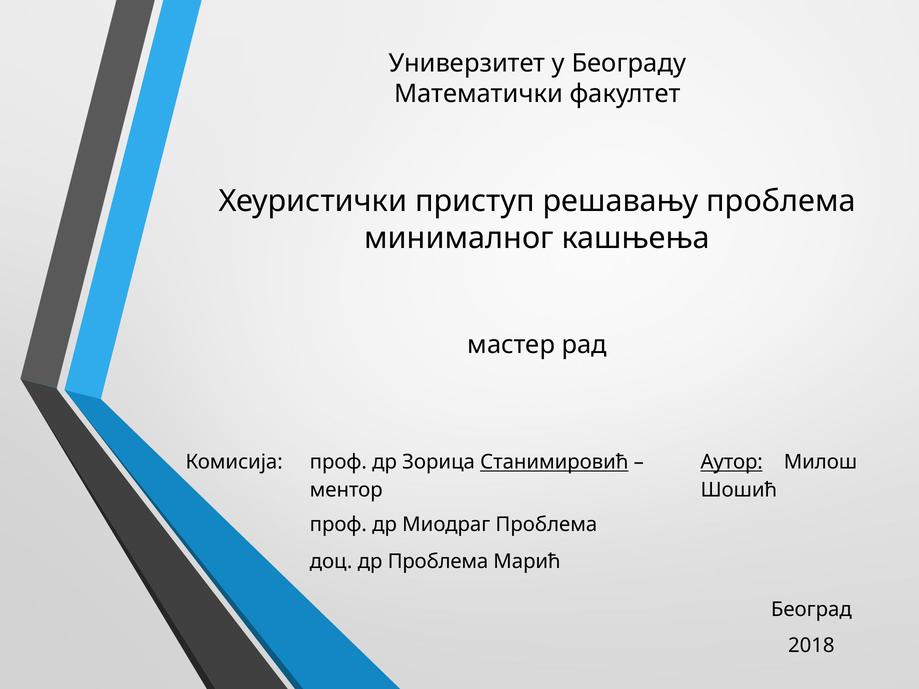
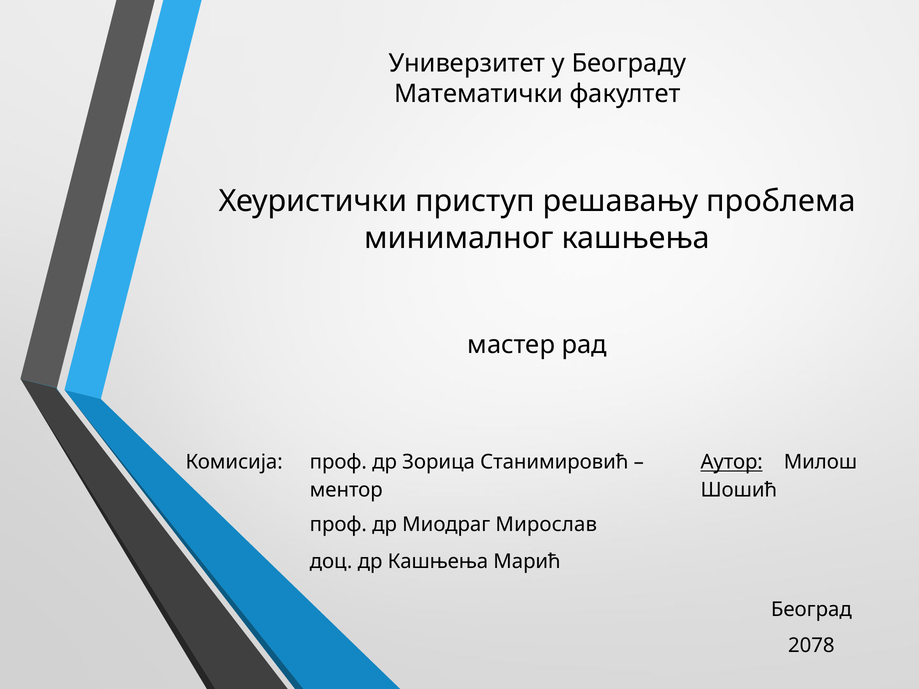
Станимировић underline: present -> none (554, 462)
Миодраг Проблема: Проблема -> Мирослав (546, 525)
др Проблема: Проблема -> Кашњења (438, 562)
2018: 2018 -> 2078 (811, 646)
